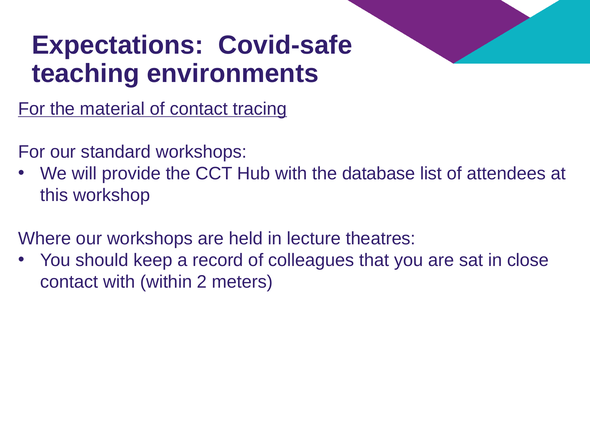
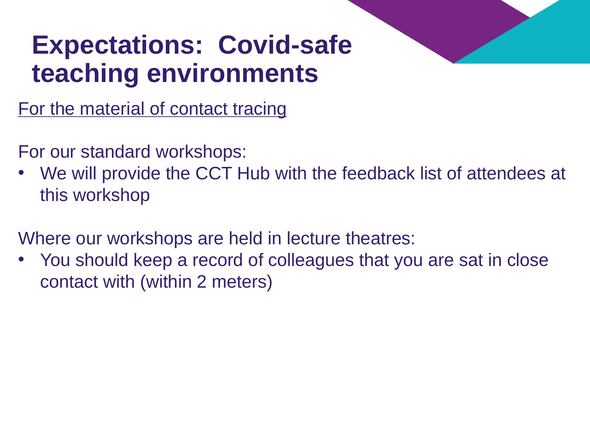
database: database -> feedback (379, 173)
